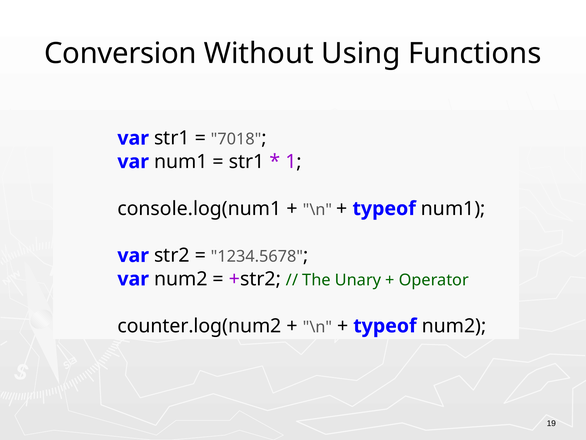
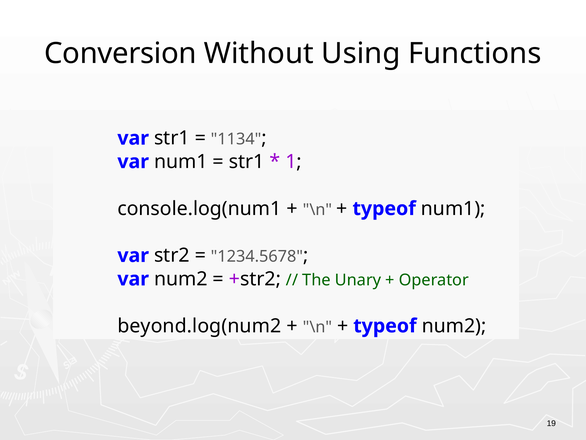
7018: 7018 -> 1134 (236, 139)
counter.log(num2: counter.log(num2 -> beyond.log(num2 (199, 326)
